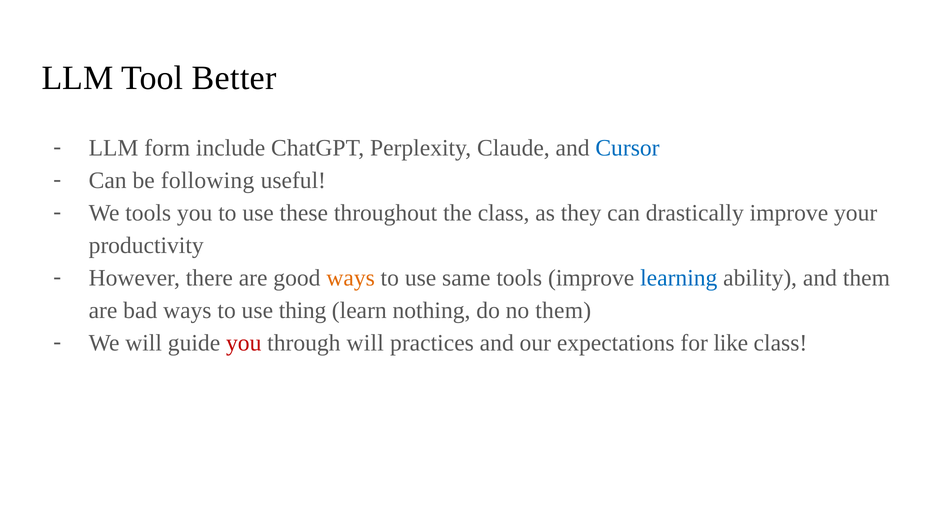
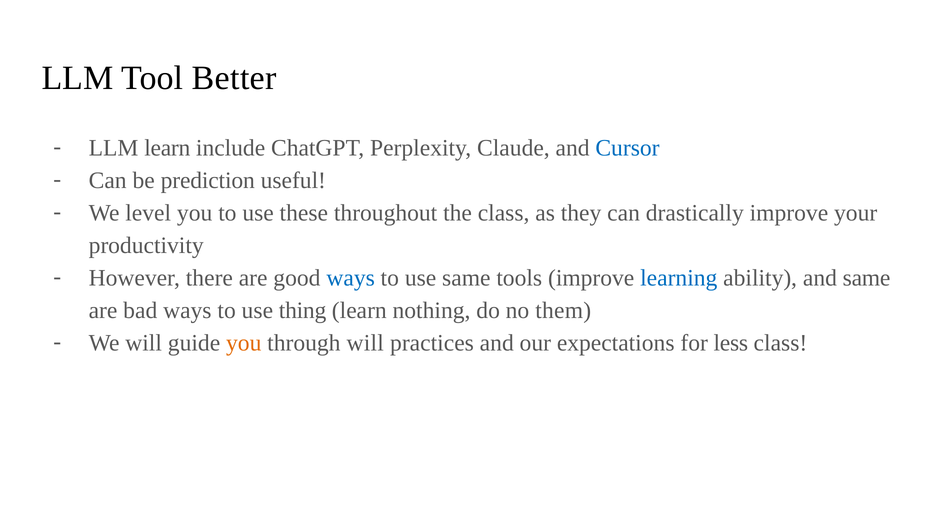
LLM form: form -> learn (167, 148)
following: following -> prediction (208, 181)
We tools: tools -> level (148, 213)
ways colour: orange -> blue (351, 278)
and them: them -> same (867, 278)
you colour: red -> orange (244, 343)
like: like -> less (731, 343)
